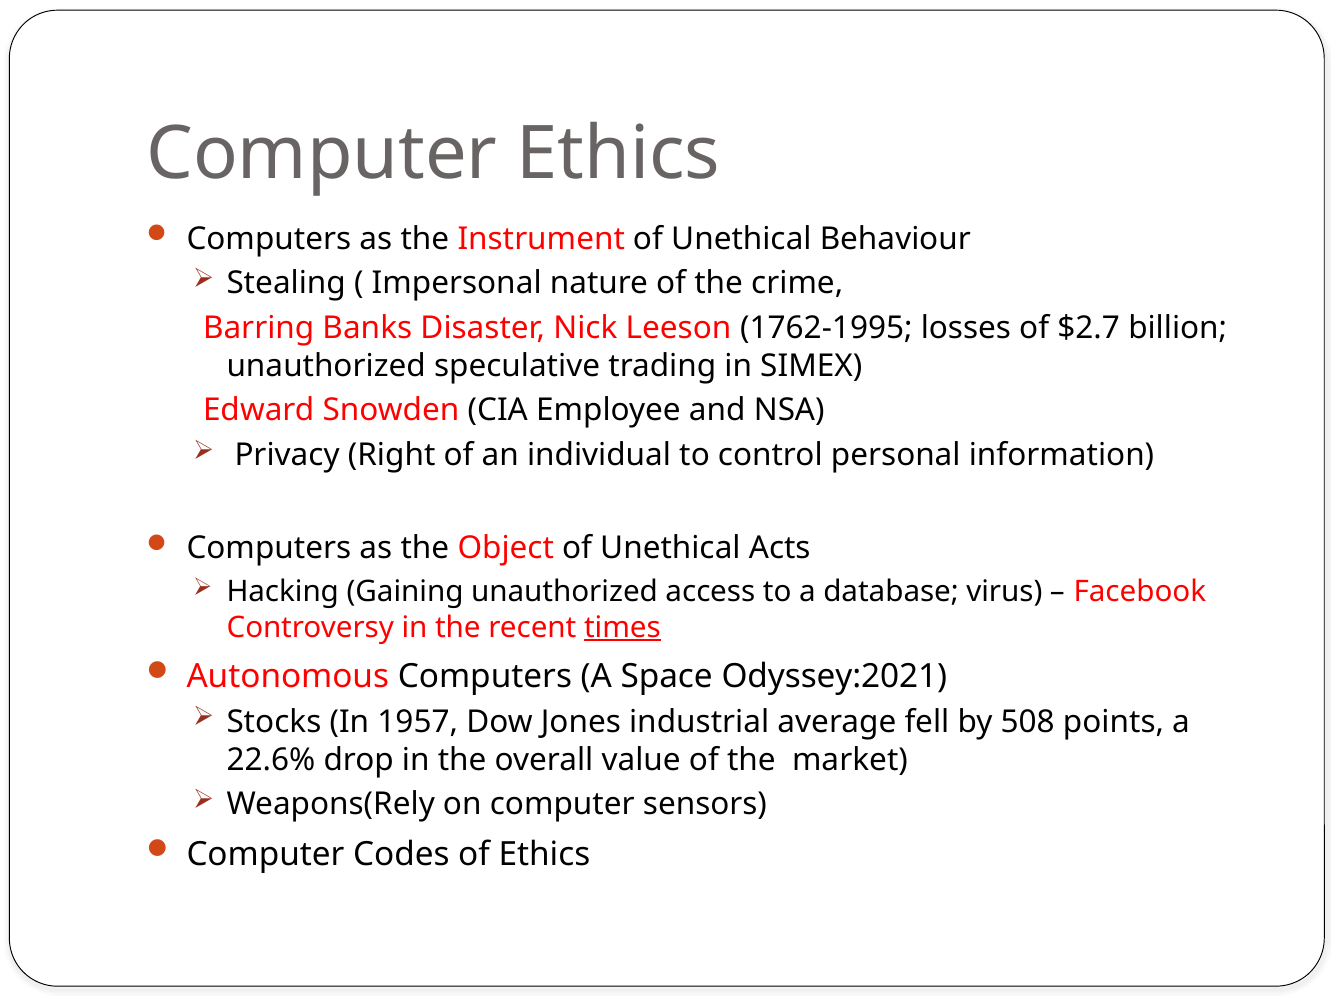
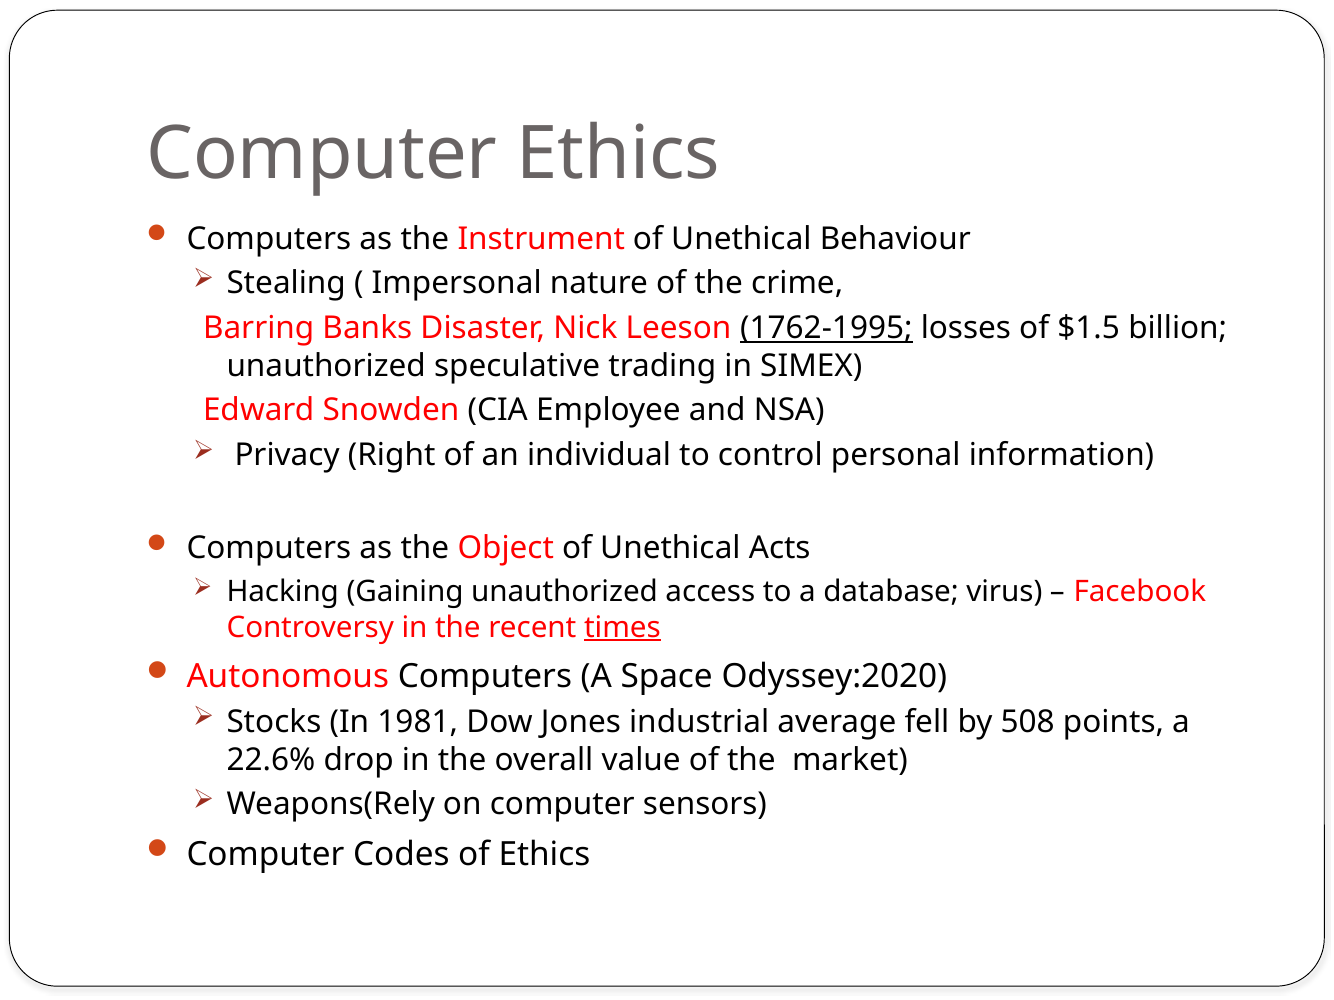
1762-1995 underline: none -> present (826, 328)
$2.7: $2.7 -> $1.5 (1089, 328)
Odyssey:2021: Odyssey:2021 -> Odyssey:2020 (834, 677)
1957: 1957 -> 1981 (418, 722)
